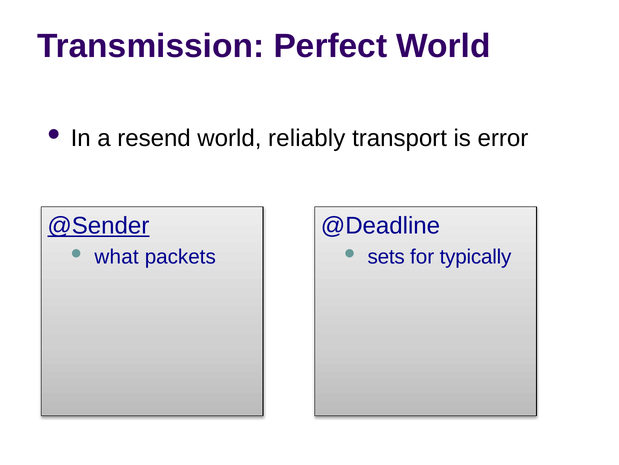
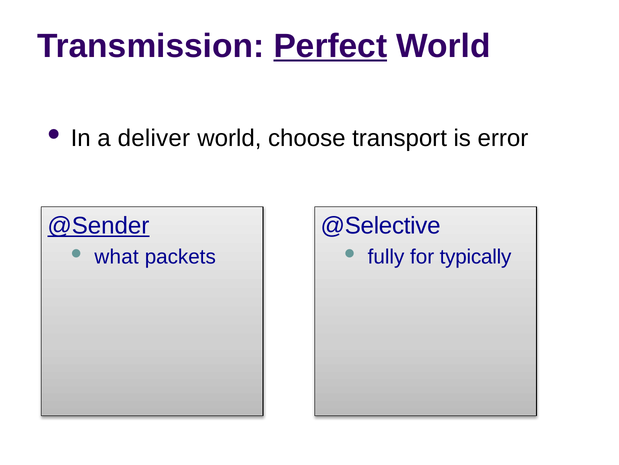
Perfect underline: none -> present (330, 46)
resend: resend -> deliver (154, 138)
reliably: reliably -> choose (307, 138)
@Deadline: @Deadline -> @Selective (381, 226)
sets: sets -> fully (386, 256)
